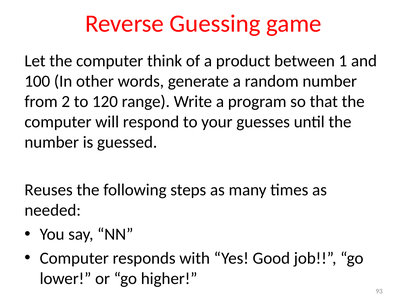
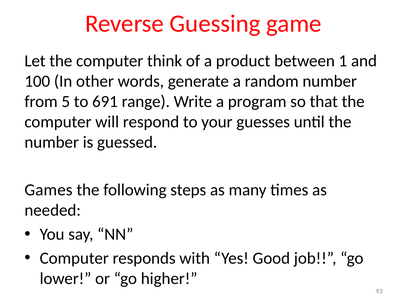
2: 2 -> 5 (66, 102)
120: 120 -> 691 (105, 102)
Reuses: Reuses -> Games (48, 190)
